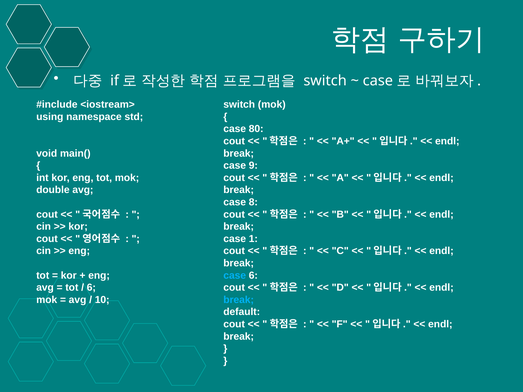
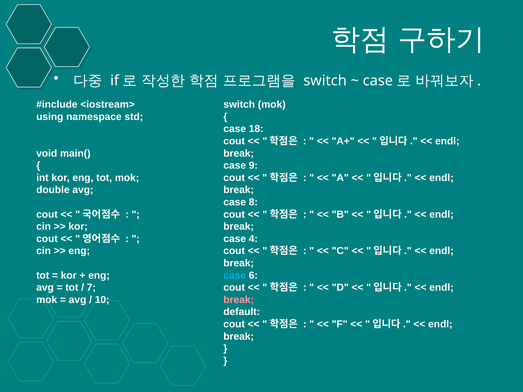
80: 80 -> 18 (256, 129)
1: 1 -> 4 (253, 239)
6: 6 -> 7 (91, 288)
break colour: light blue -> pink (239, 300)
